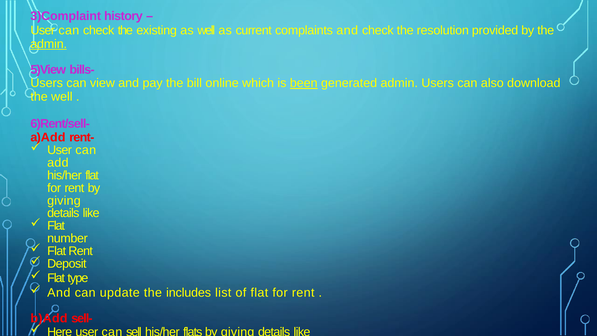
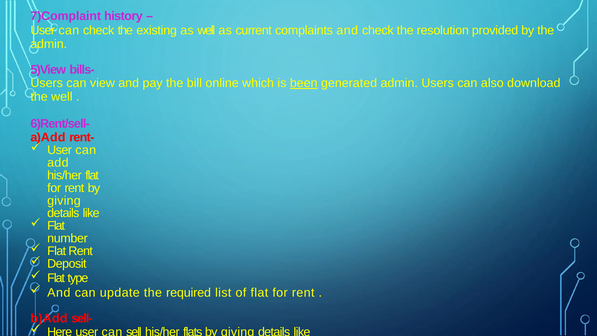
3)Complaint: 3)Complaint -> 7)Complaint (66, 16)
admin underline: present -> none (49, 44)
includes: includes -> required (189, 292)
